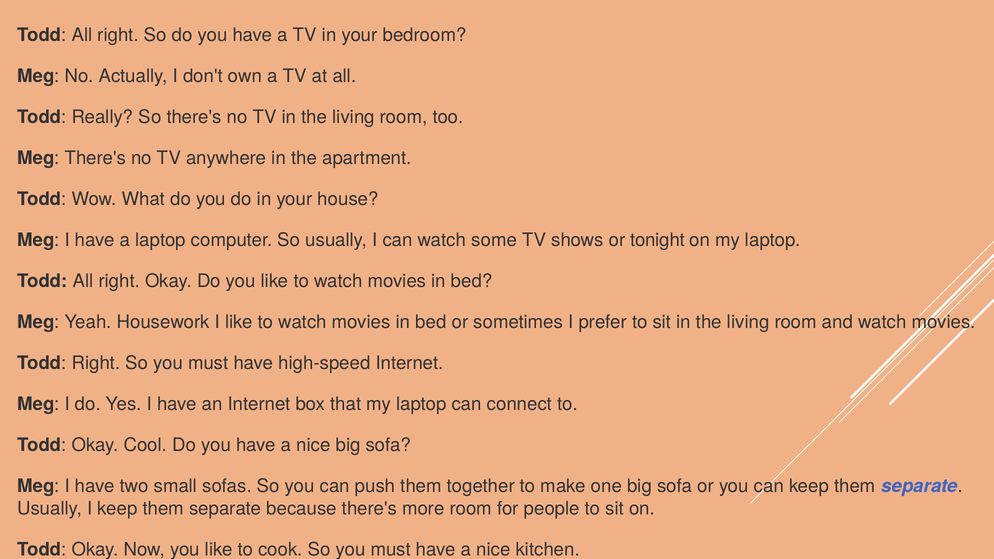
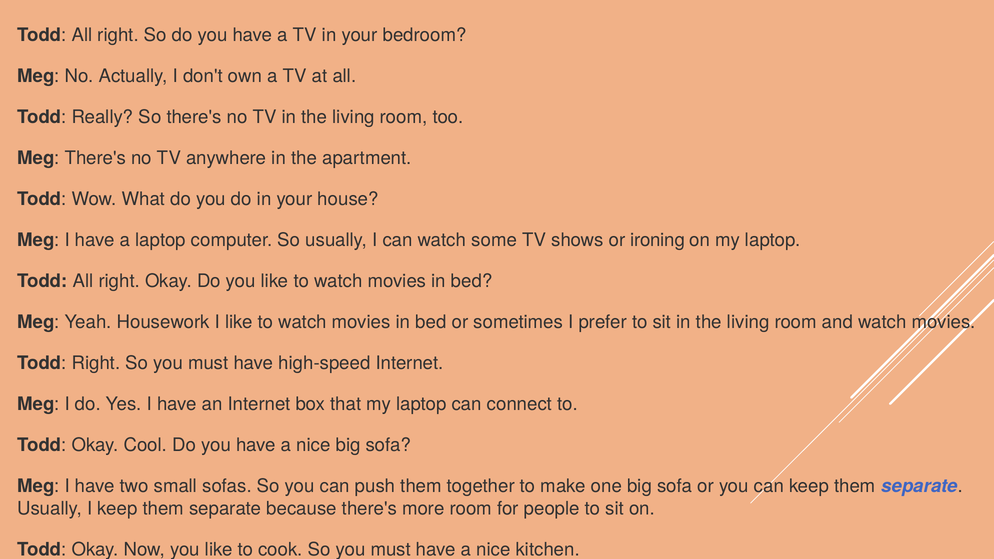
tonight: tonight -> ironing (658, 240)
